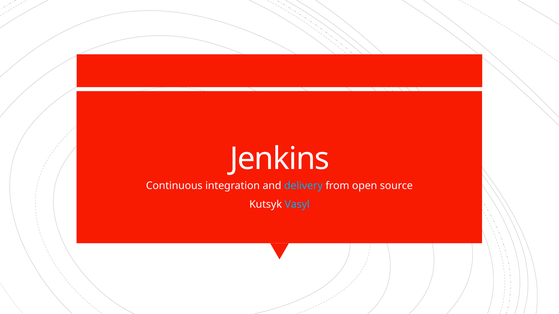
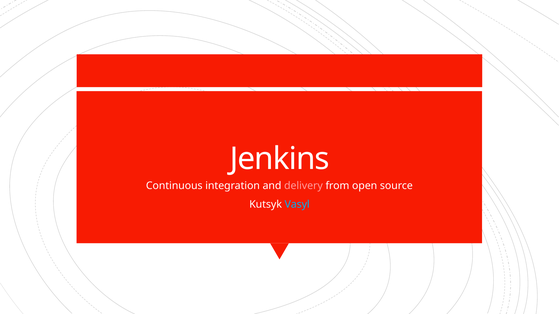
delivery colour: light blue -> pink (303, 186)
